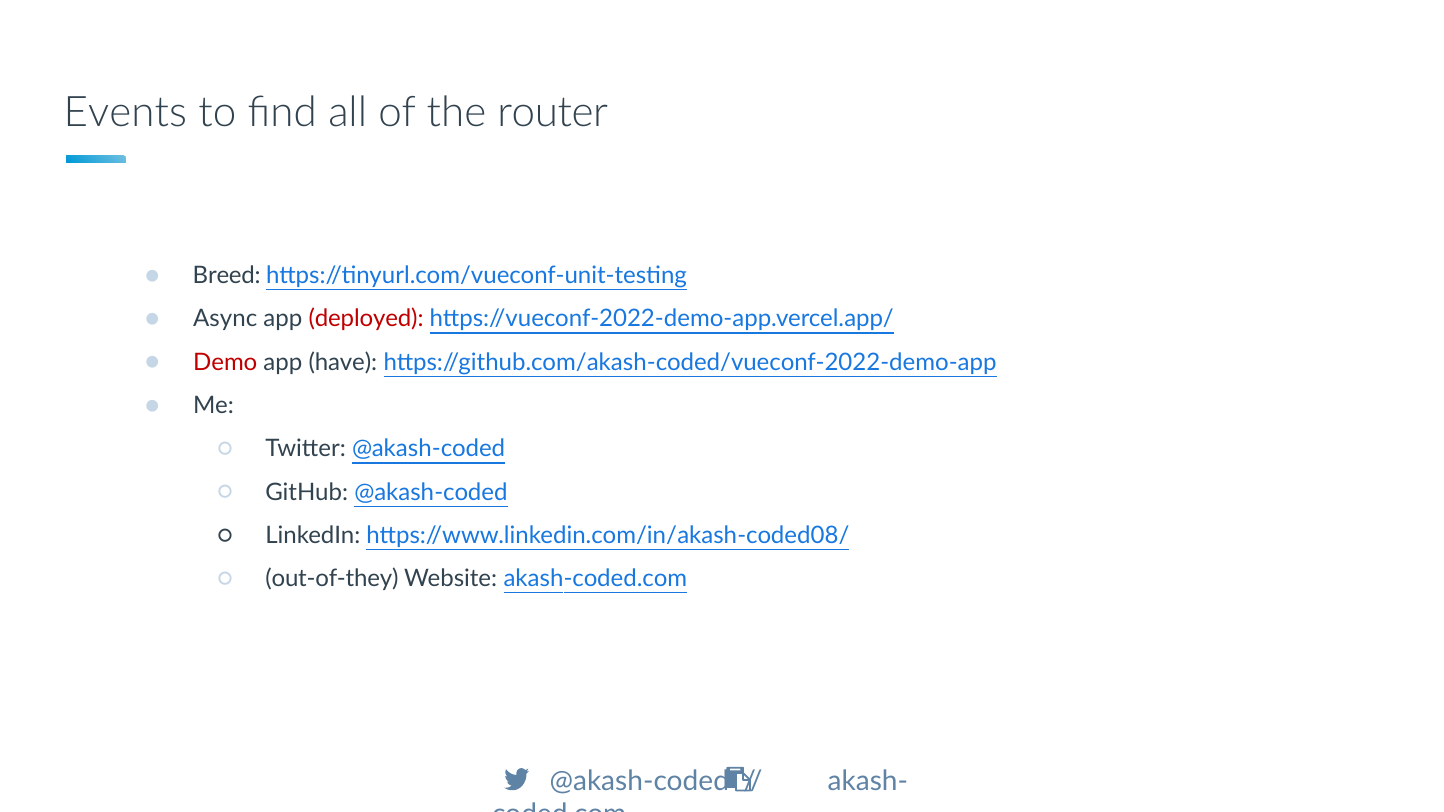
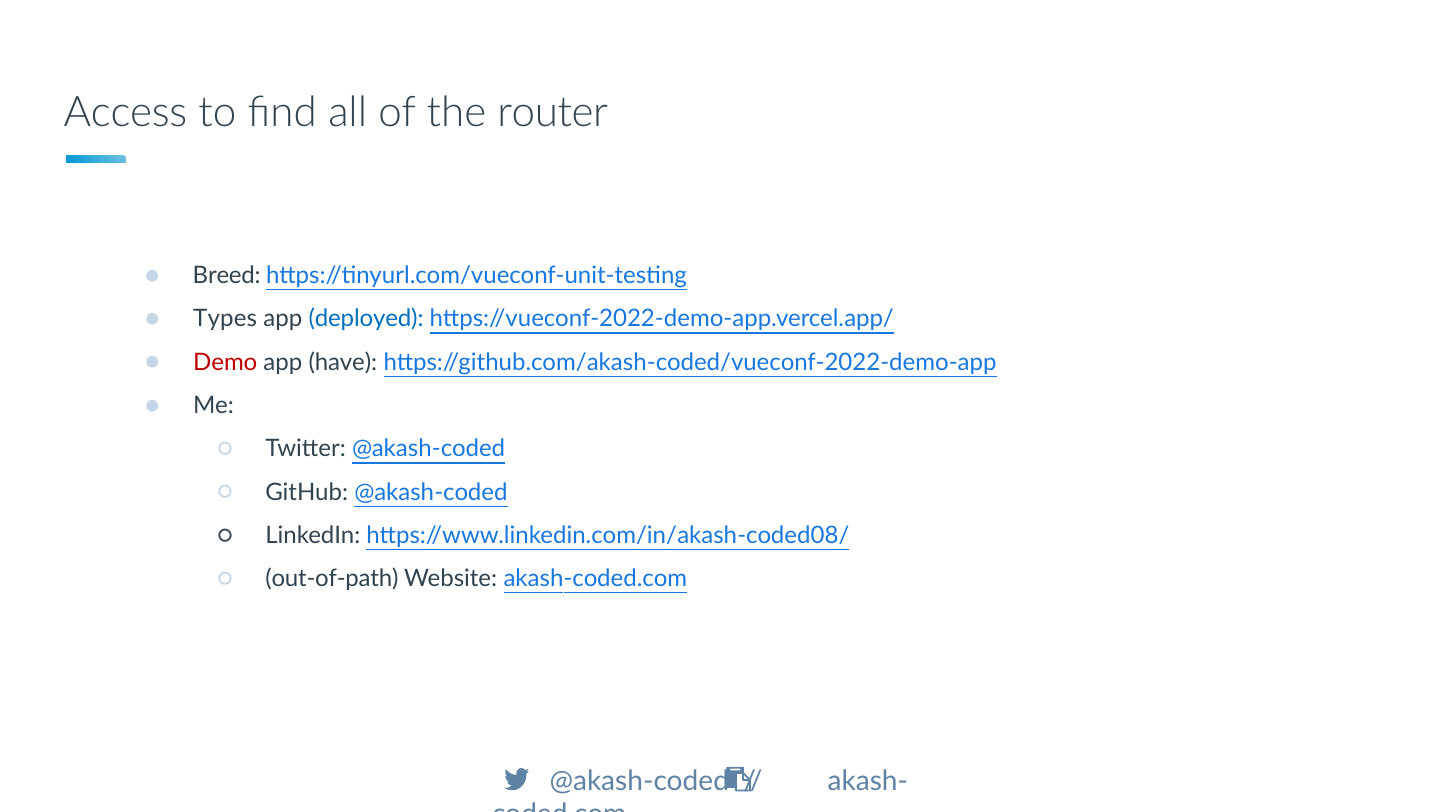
Events: Events -> Access (126, 113)
Async: Async -> Types (225, 319)
deployed colour: red -> blue (366, 319)
out-of-they: out-of-they -> out-of-path (332, 579)
